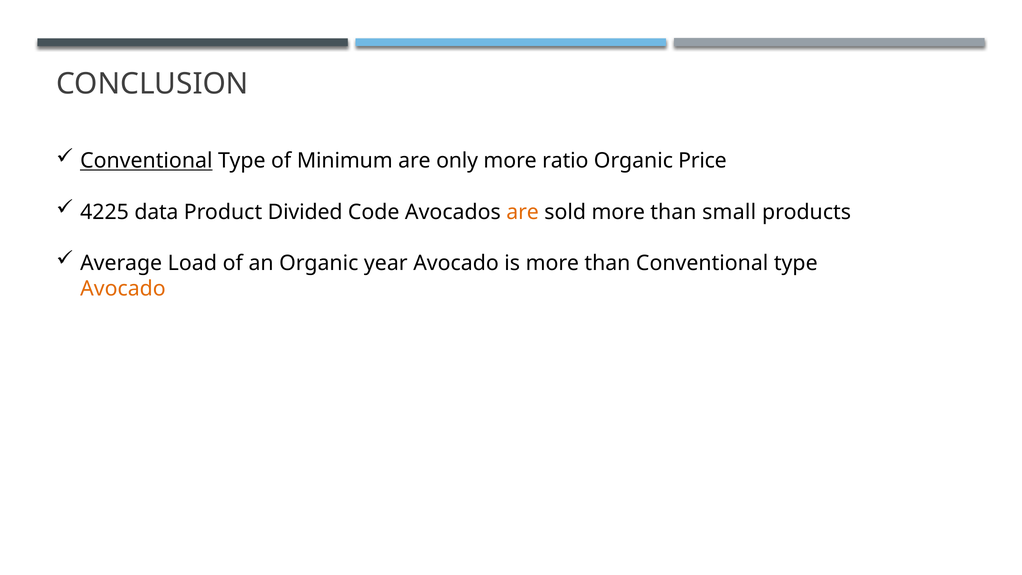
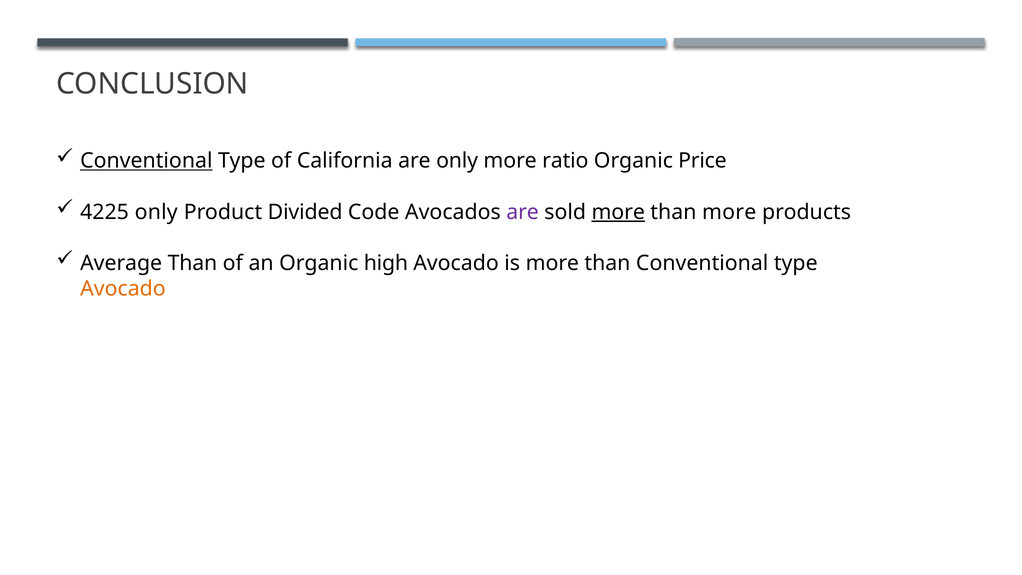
Minimum: Minimum -> California (345, 161)
4225 data: data -> only (156, 212)
are colour: orange -> purple (523, 212)
more underline: none -> present (618, 212)
than small: small -> more (729, 212)
Average Load: Load -> Than (192, 263)
year: year -> high (386, 263)
